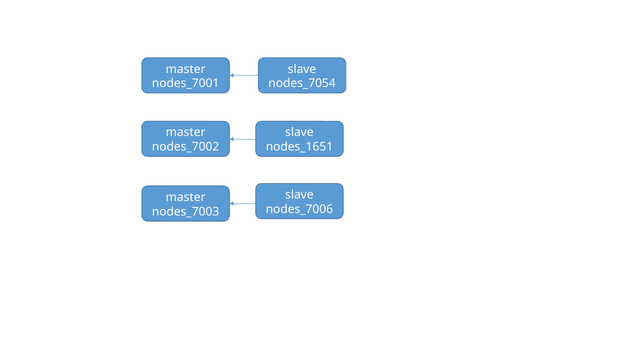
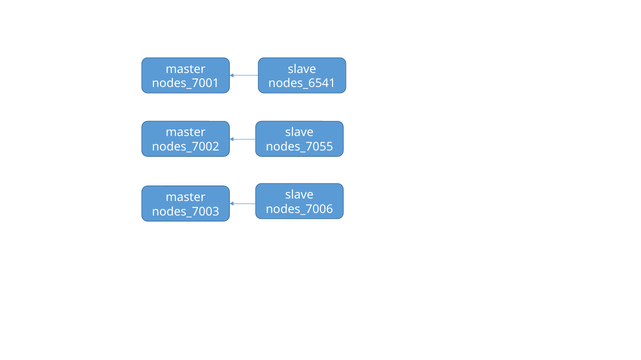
nodes_7054: nodes_7054 -> nodes_6541 (302, 84)
nodes_1651: nodes_1651 -> nodes_7055 (299, 147)
